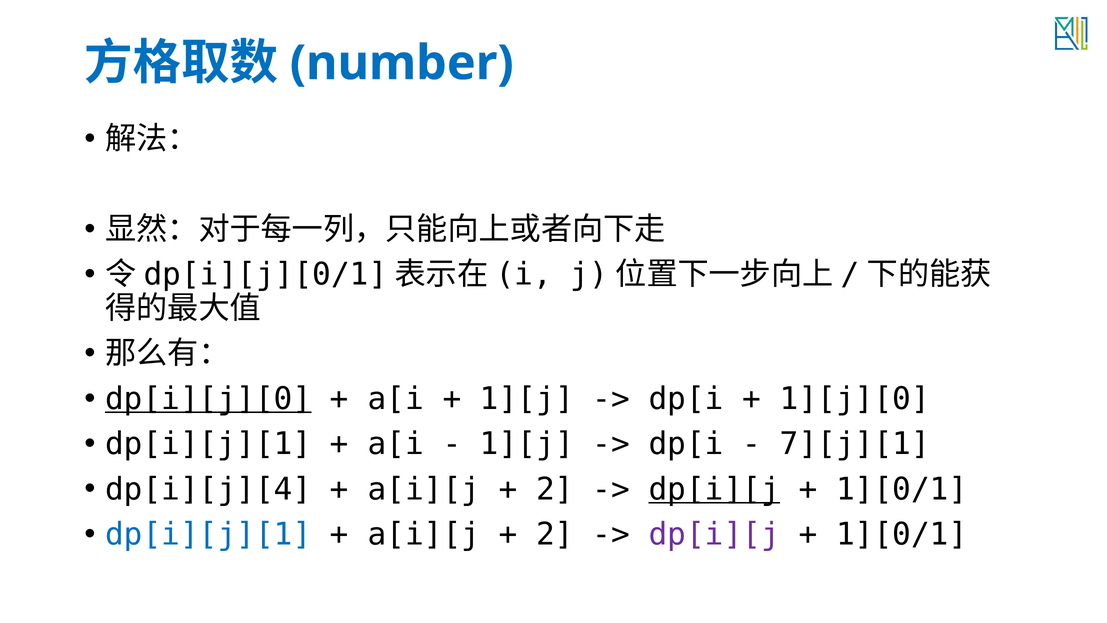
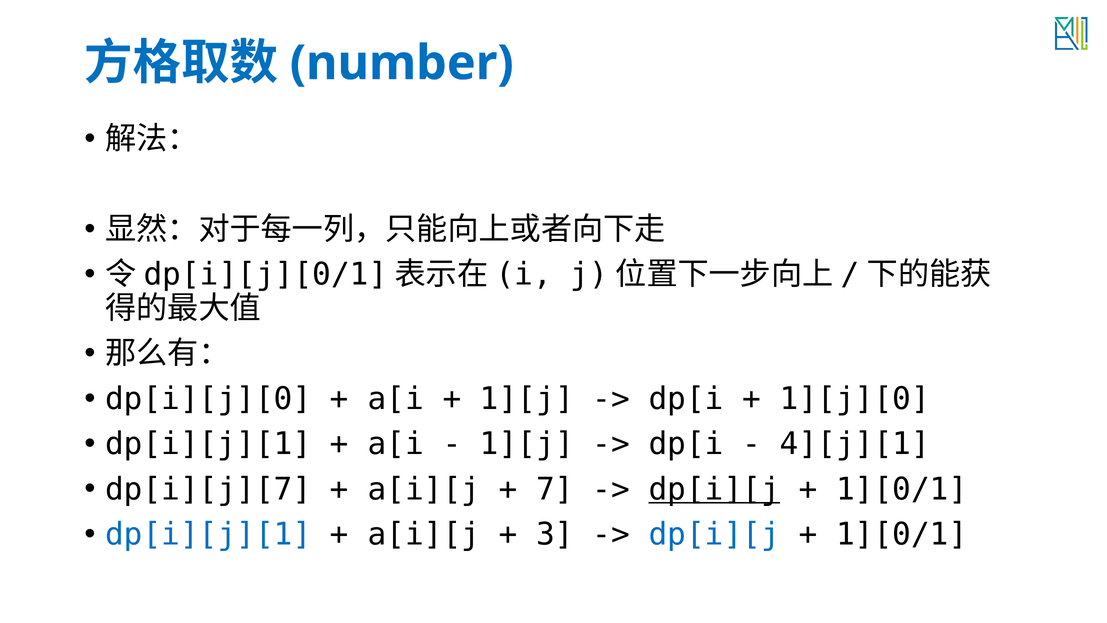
dp[i][j][0 underline: present -> none (208, 399)
7][j][1: 7][j][1 -> 4][j][1 (855, 444)
dp[i][j][4: dp[i][j][4 -> dp[i][j][7 (208, 489)
2: 2 -> 7 (555, 489)
2: 2 -> 3 (555, 534)
dp[i][j colour: purple -> blue (714, 534)
